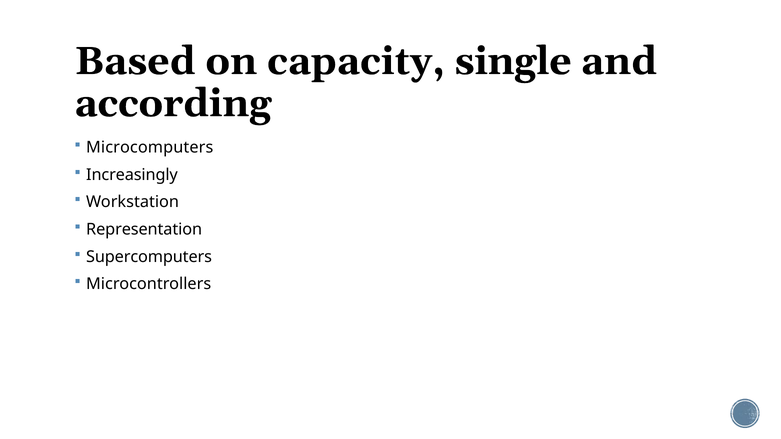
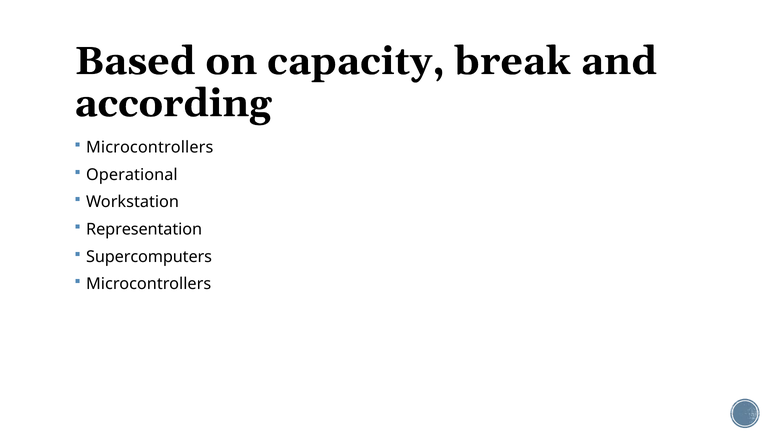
single: single -> break (513, 61)
Microcomputers: Microcomputers -> Microcontrollers (150, 148)
Increasingly: Increasingly -> Operational (132, 175)
